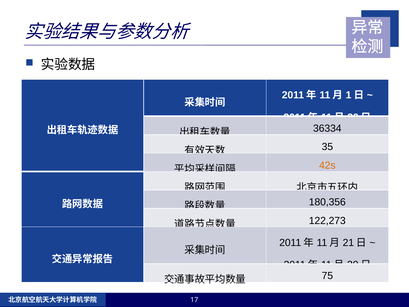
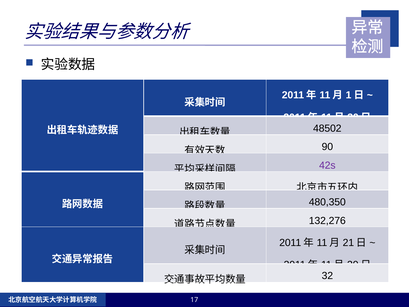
36334: 36334 -> 48502 (327, 128)
35: 35 -> 90 (327, 147)
42s colour: orange -> purple (327, 165)
180,356: 180,356 -> 480,350 (327, 202)
122,273: 122,273 -> 132,276 (327, 220)
75: 75 -> 32 (327, 276)
